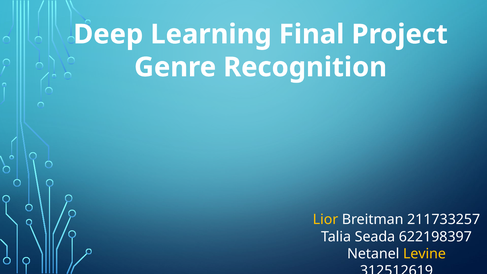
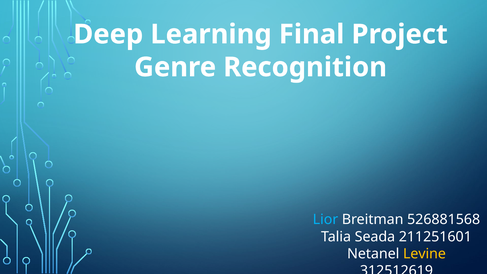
Lior colour: yellow -> light blue (325, 220)
211733257: 211733257 -> 526881568 (444, 220)
622198397: 622198397 -> 211251601 (435, 237)
